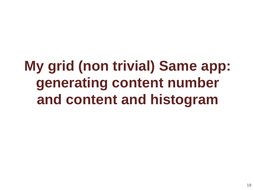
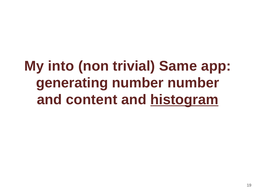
grid: grid -> into (61, 66)
generating content: content -> number (138, 83)
histogram underline: none -> present (184, 100)
